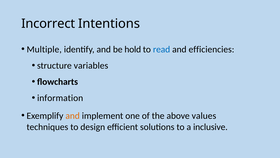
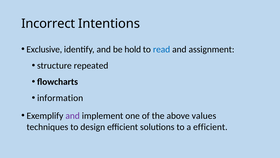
Multiple: Multiple -> Exclusive (44, 49)
efficiencies: efficiencies -> assignment (212, 49)
variables: variables -> repeated (91, 65)
and colour: orange -> purple (73, 115)
a inclusive: inclusive -> efficient (210, 127)
